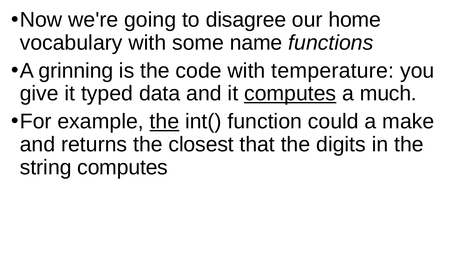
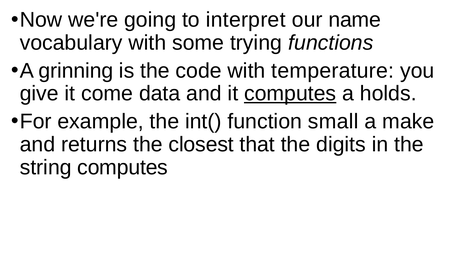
disagree: disagree -> interpret (246, 20)
home: home -> name (355, 20)
name: name -> trying (256, 43)
typed: typed -> come (107, 94)
much: much -> holds (388, 94)
the underline: present -> none (164, 121)
could: could -> small (333, 121)
